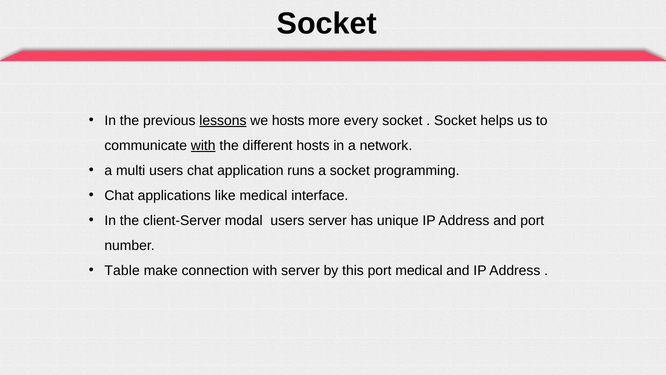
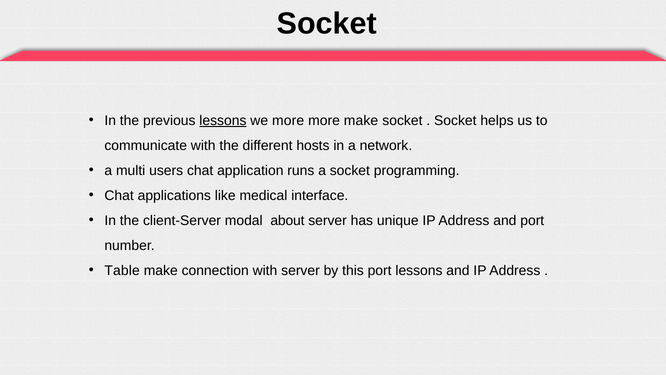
we hosts: hosts -> more (288, 120)
more every: every -> make (361, 120)
with underline: present -> none (203, 145)
modal users: users -> about (287, 220)
port medical: medical -> lessons (419, 270)
